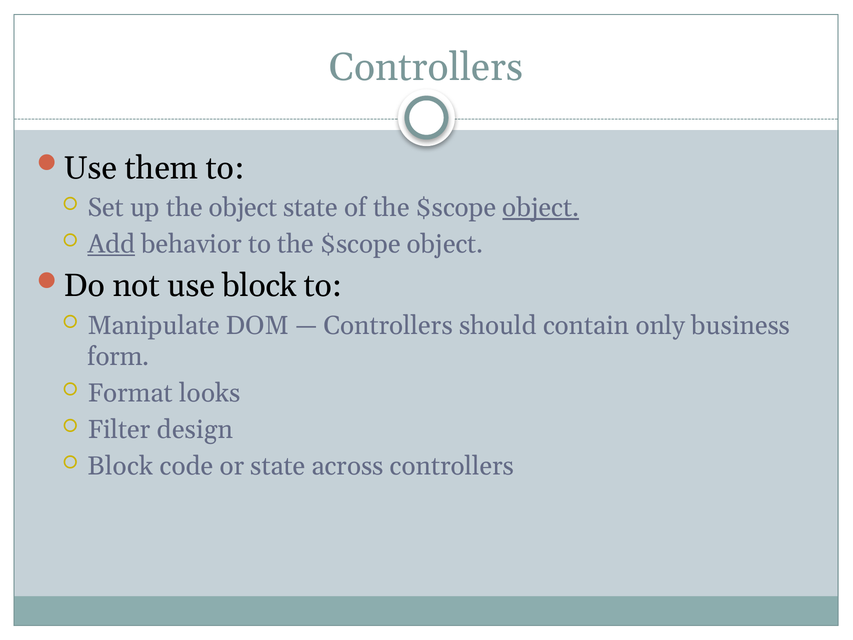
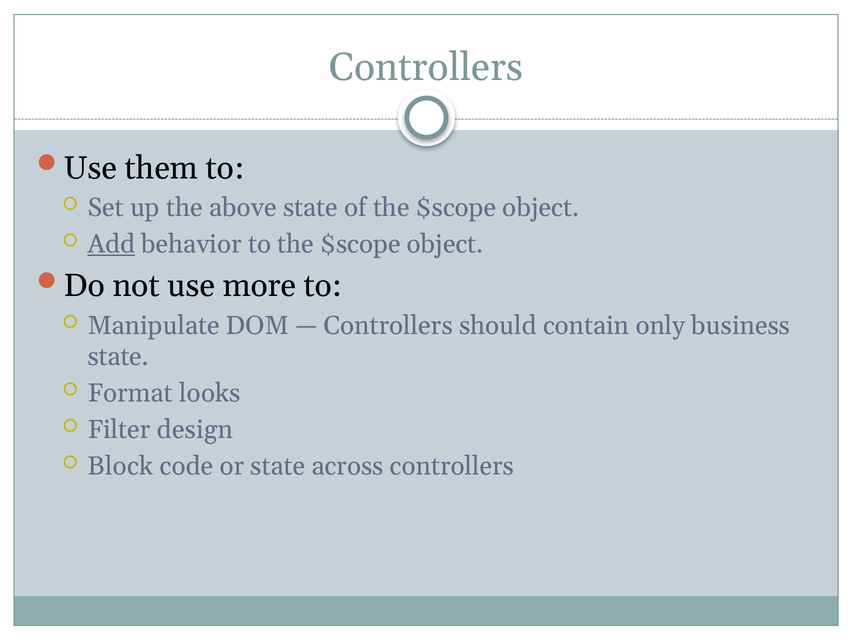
the object: object -> above (243, 208)
object underline: present -> none (541, 208)
use block: block -> more (259, 286)
form: form -> state (118, 357)
